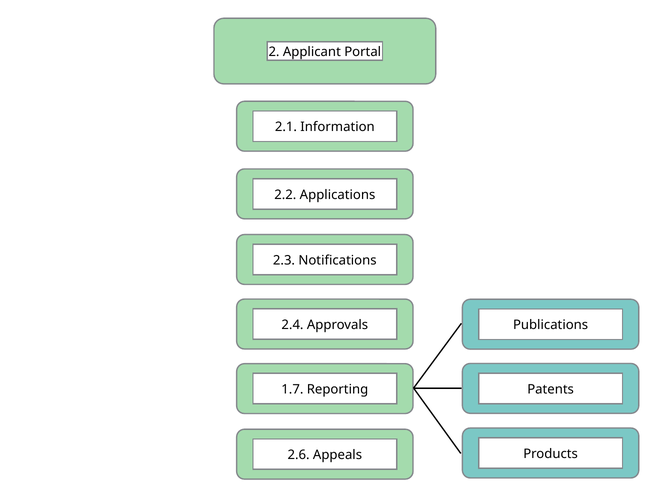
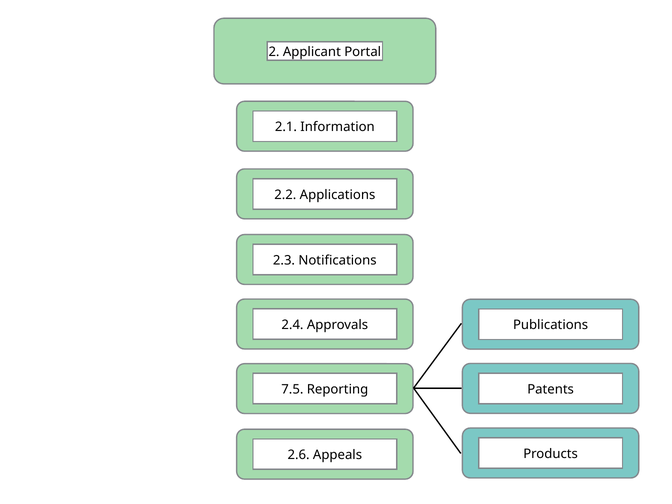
1.7: 1.7 -> 7.5 (292, 390)
